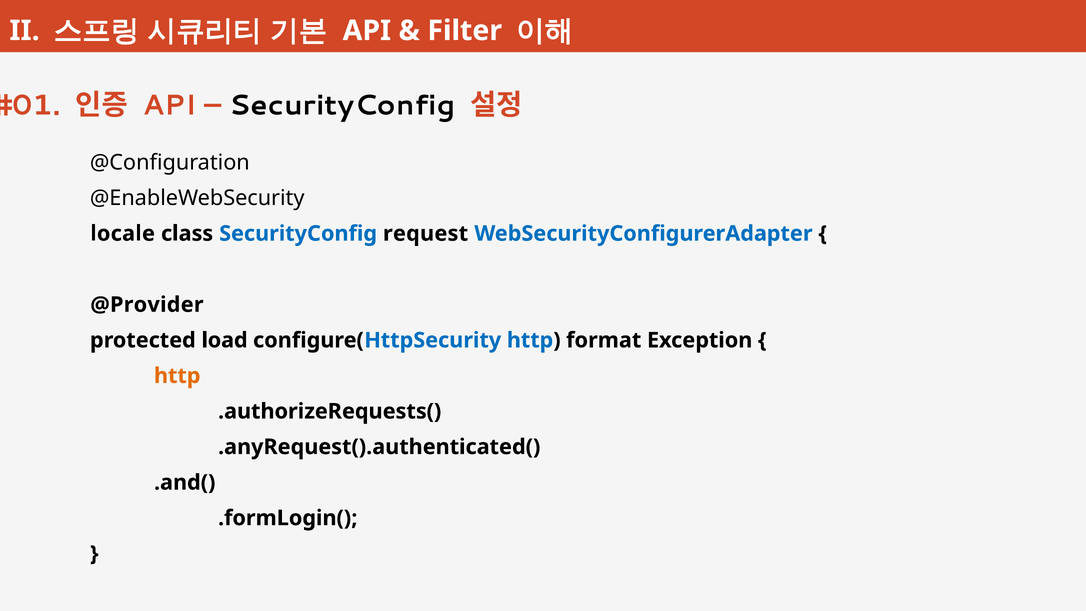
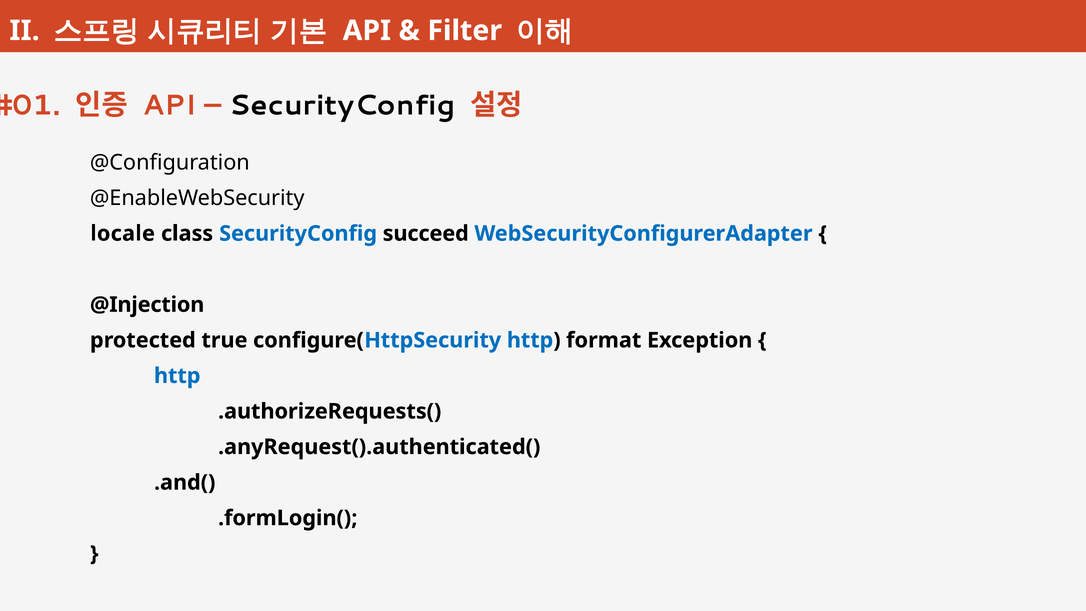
request: request -> succeed (426, 234)
@Provider: @Provider -> @Injection (147, 305)
load: load -> true (224, 340)
http colour: orange -> blue (177, 376)
